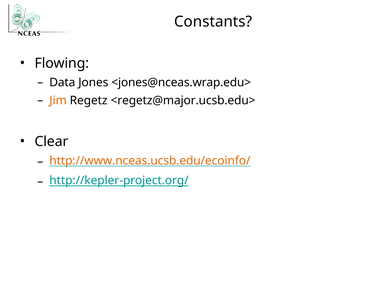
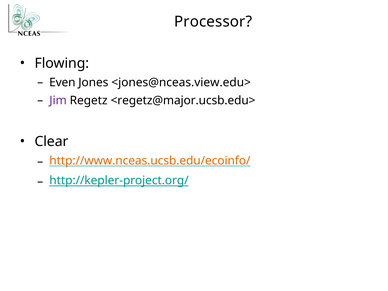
Constants: Constants -> Processor (213, 22)
Data: Data -> Even (62, 82)
<jones@nceas.wrap.edu>: <jones@nceas.wrap.edu> -> <jones@nceas.view.edu> (181, 82)
Jim colour: orange -> purple (58, 100)
